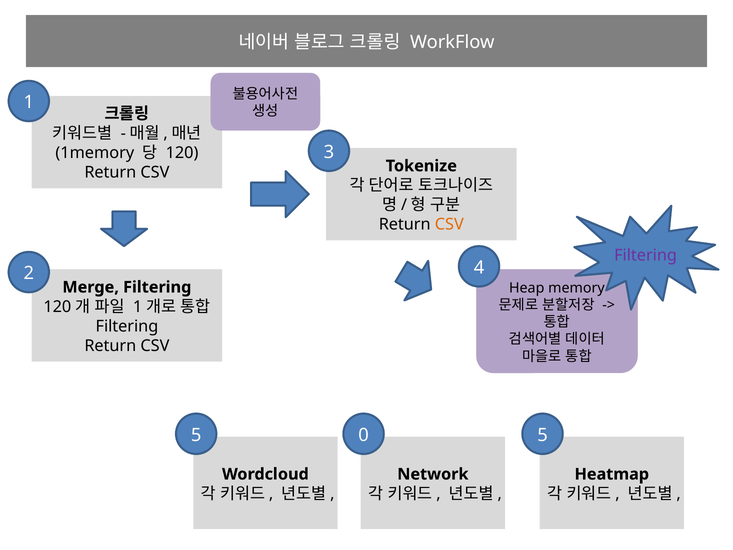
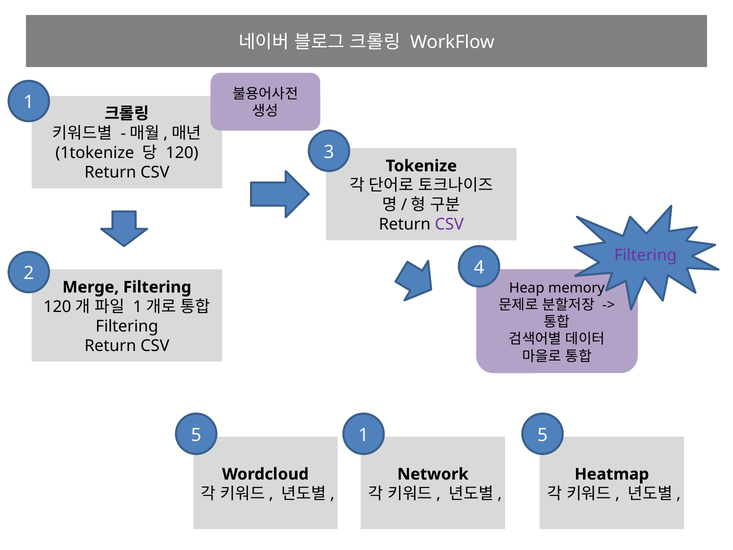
1memory: 1memory -> 1tokenize (95, 153)
CSV colour: orange -> purple (449, 224)
5 0: 0 -> 1 (364, 435)
